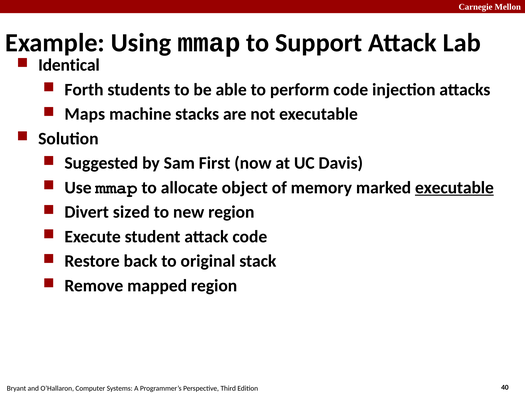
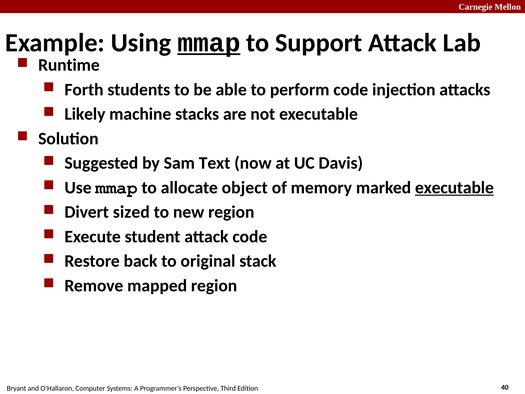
mmap underline: none -> present (209, 43)
Identical: Identical -> Runtime (69, 65)
Maps: Maps -> Likely (85, 114)
First: First -> Text (215, 163)
